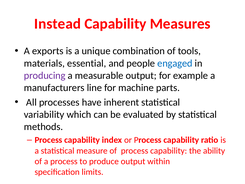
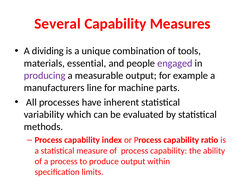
Instead: Instead -> Several (58, 24)
exports: exports -> dividing (48, 51)
engaged colour: blue -> purple (175, 63)
